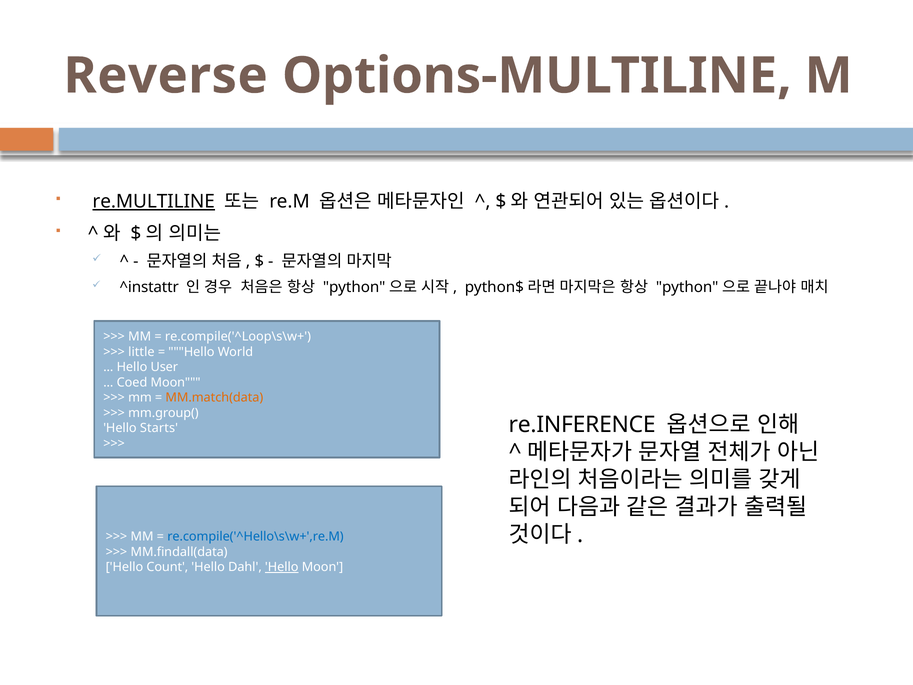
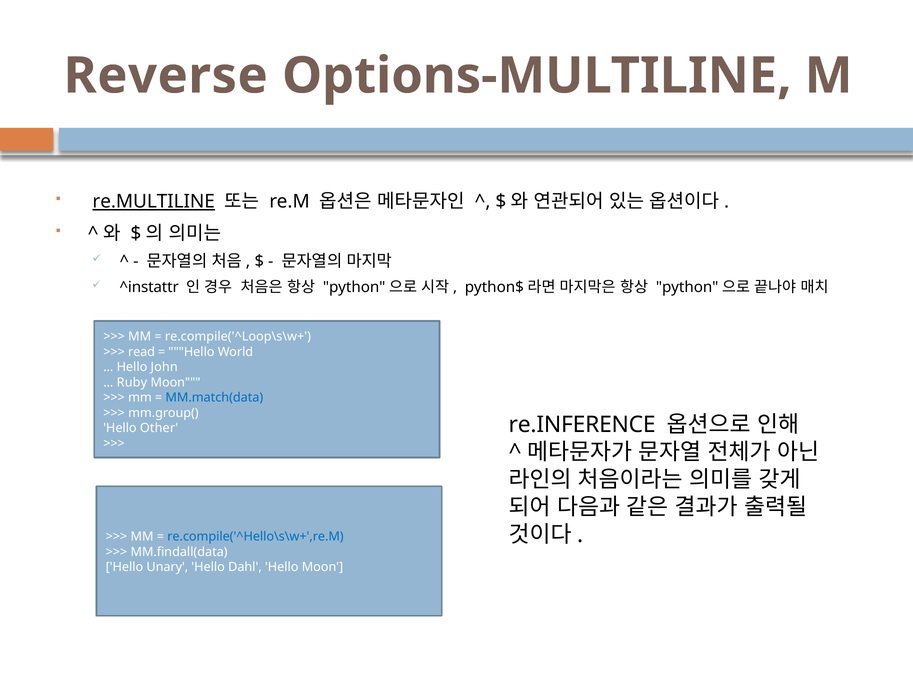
little: little -> read (141, 352)
User: User -> John (164, 367)
Coed: Coed -> Ruby (132, 382)
MM.match(data colour: orange -> blue (214, 398)
Starts: Starts -> Other (159, 428)
Count: Count -> Unary (167, 567)
Hello underline: present -> none (282, 567)
